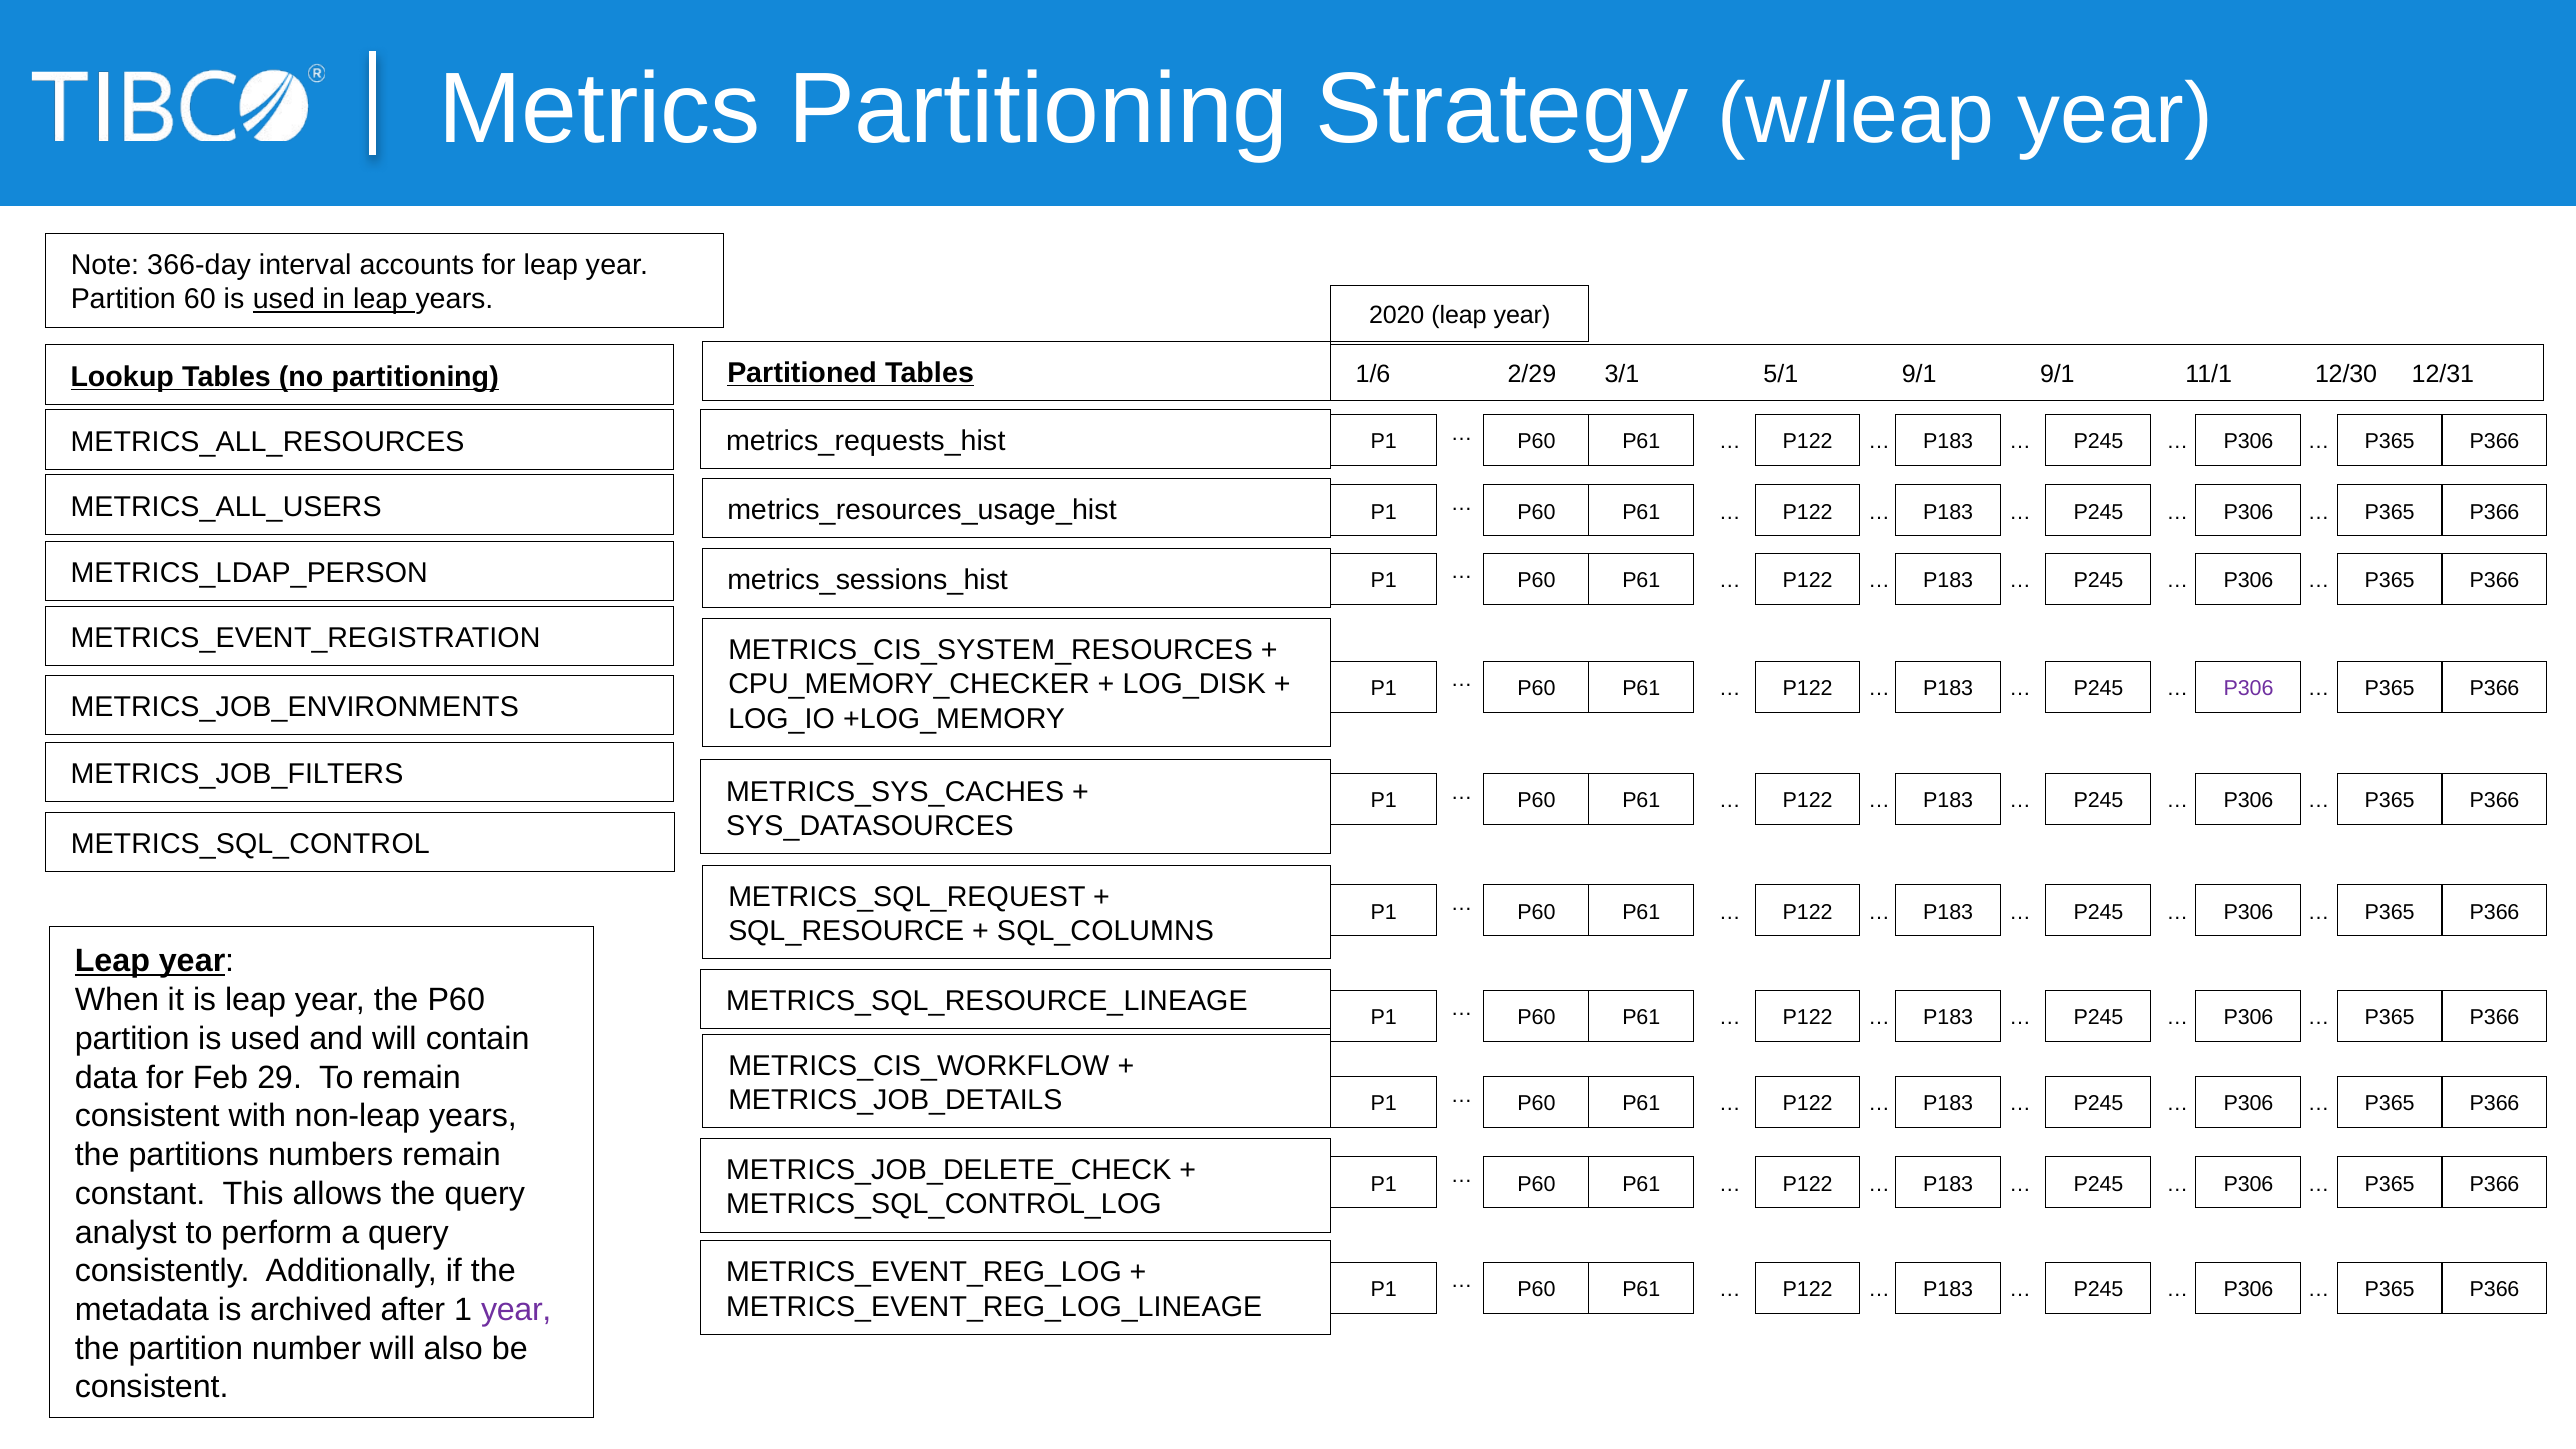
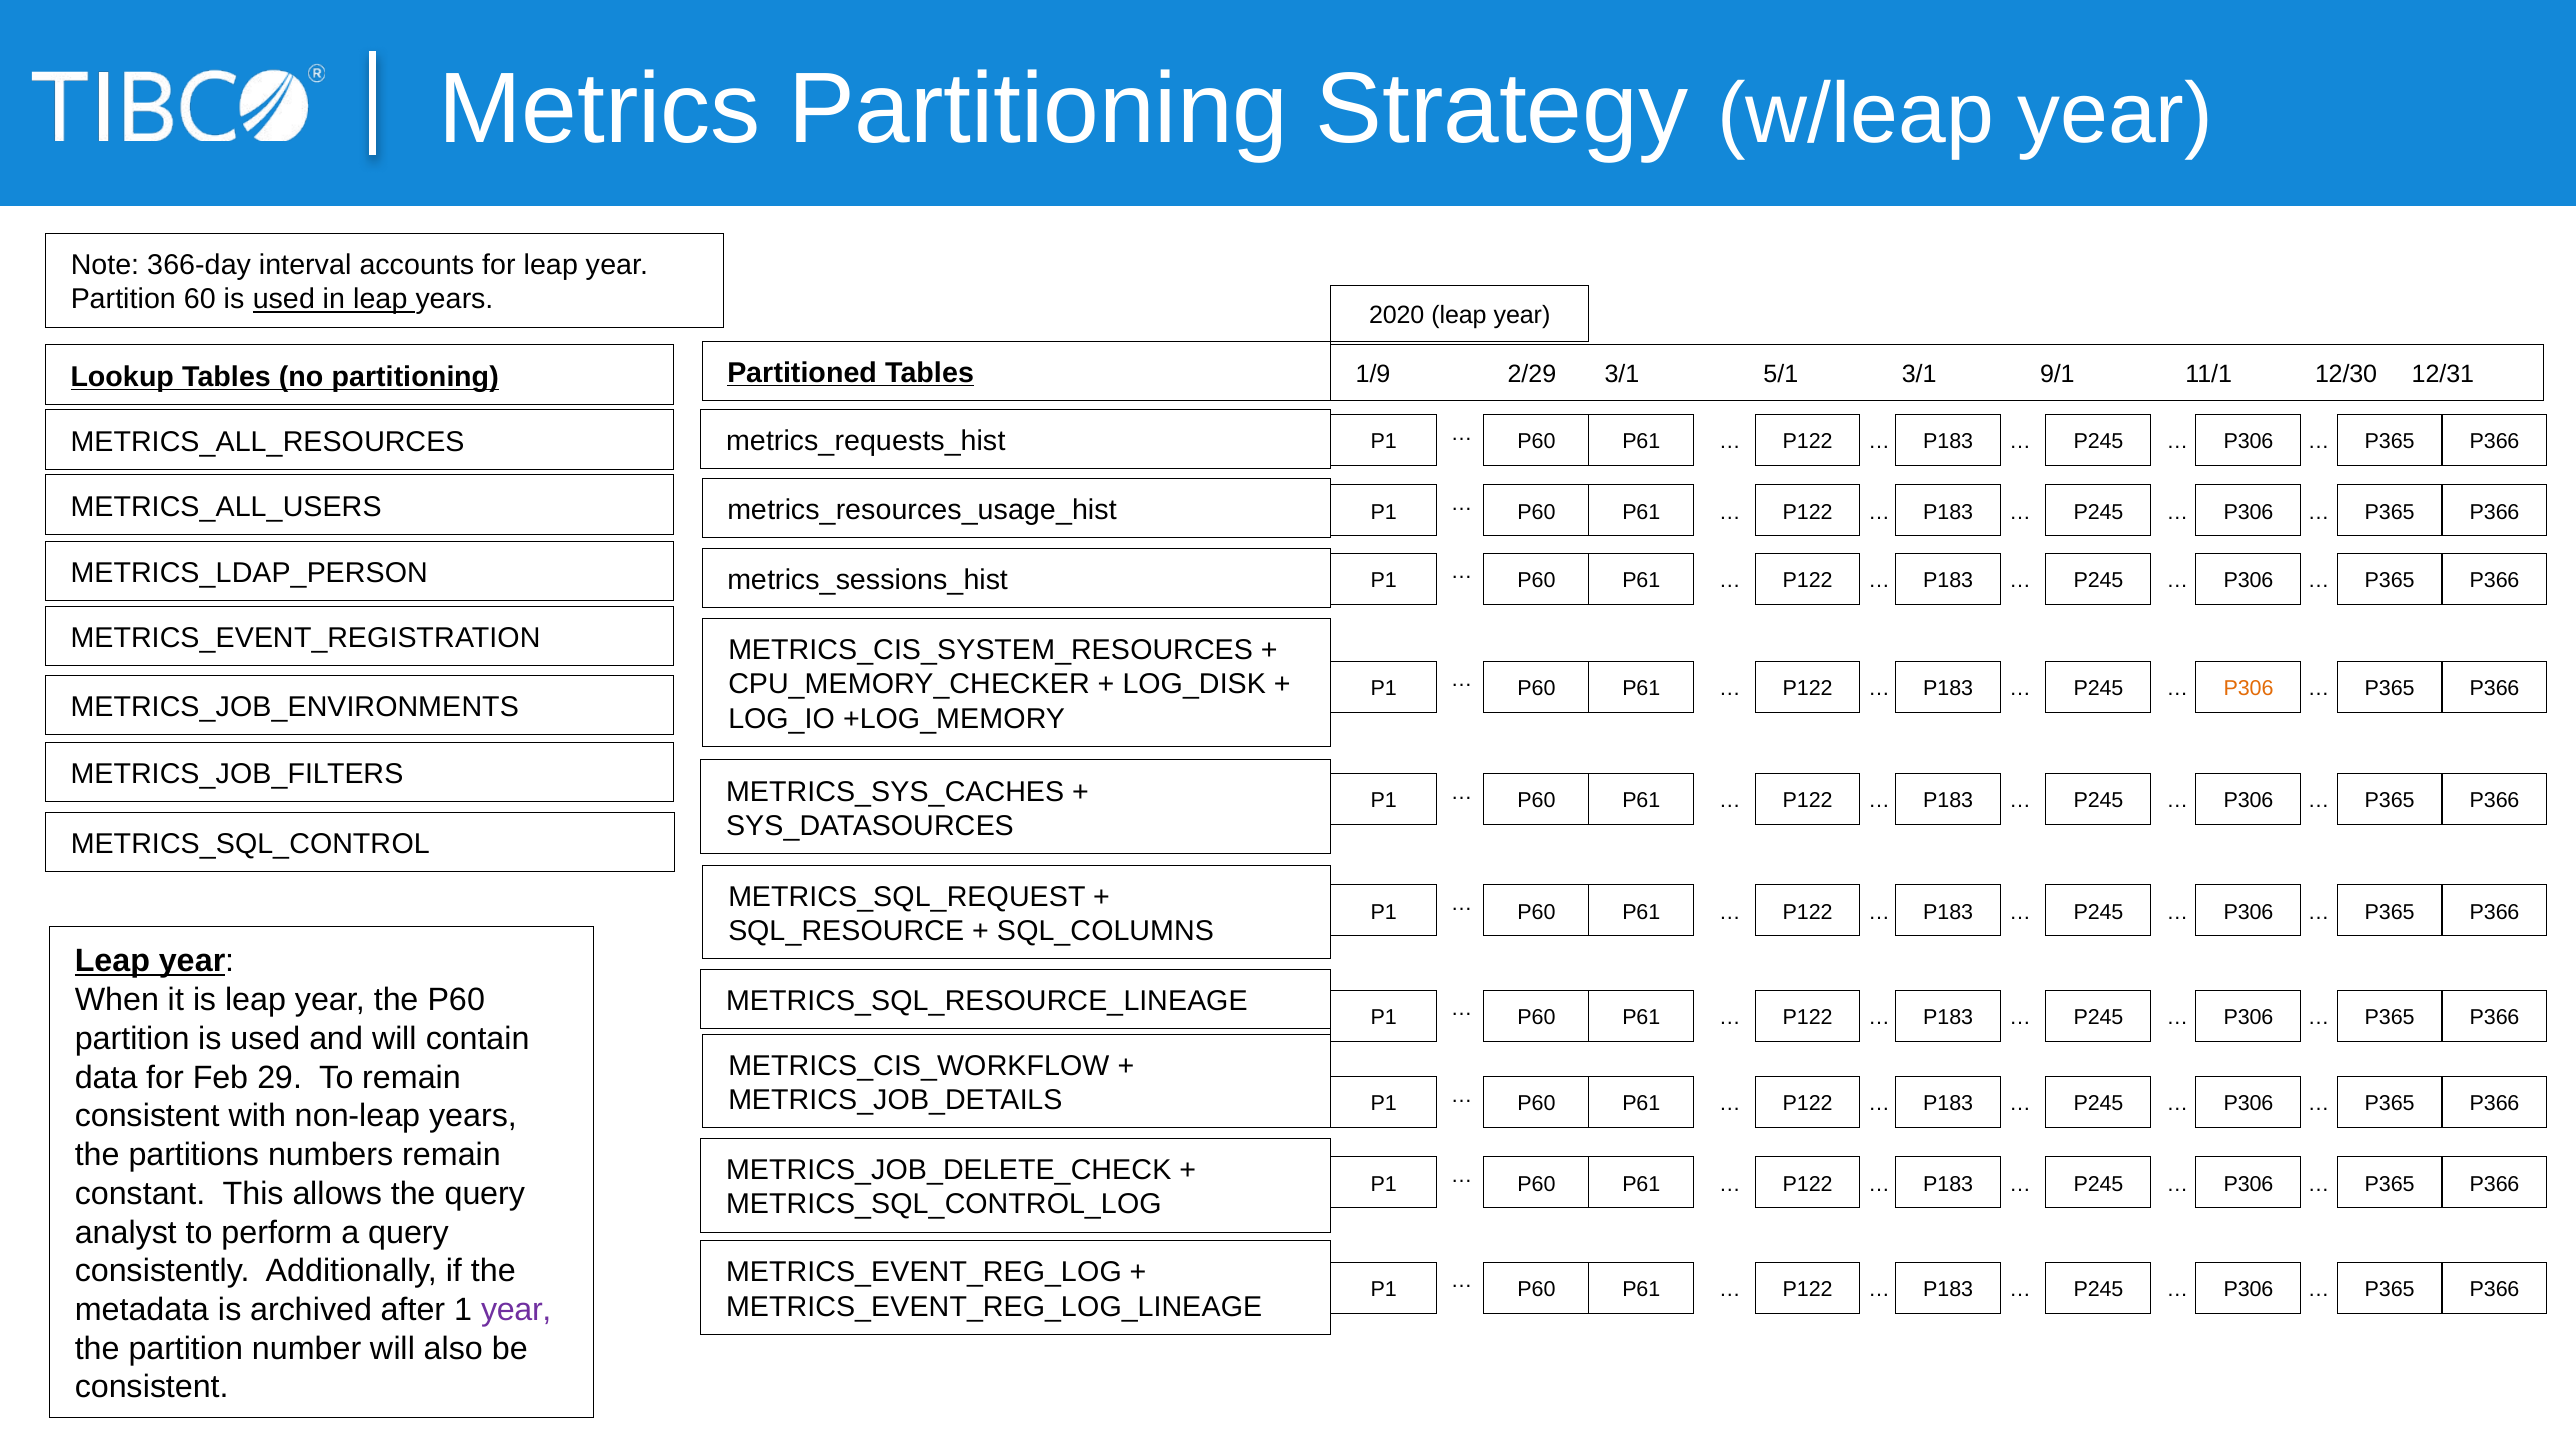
1/6: 1/6 -> 1/9 (1373, 374)
5/1 9/1: 9/1 -> 3/1 (1919, 374)
P306 colour: purple -> orange (2249, 688)
